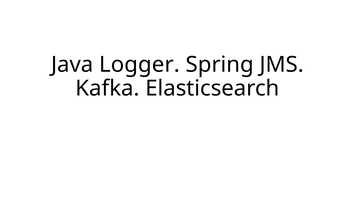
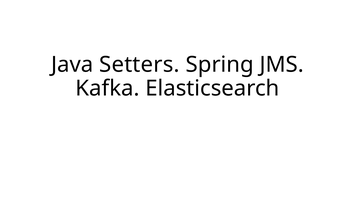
Logger: Logger -> Setters (139, 65)
